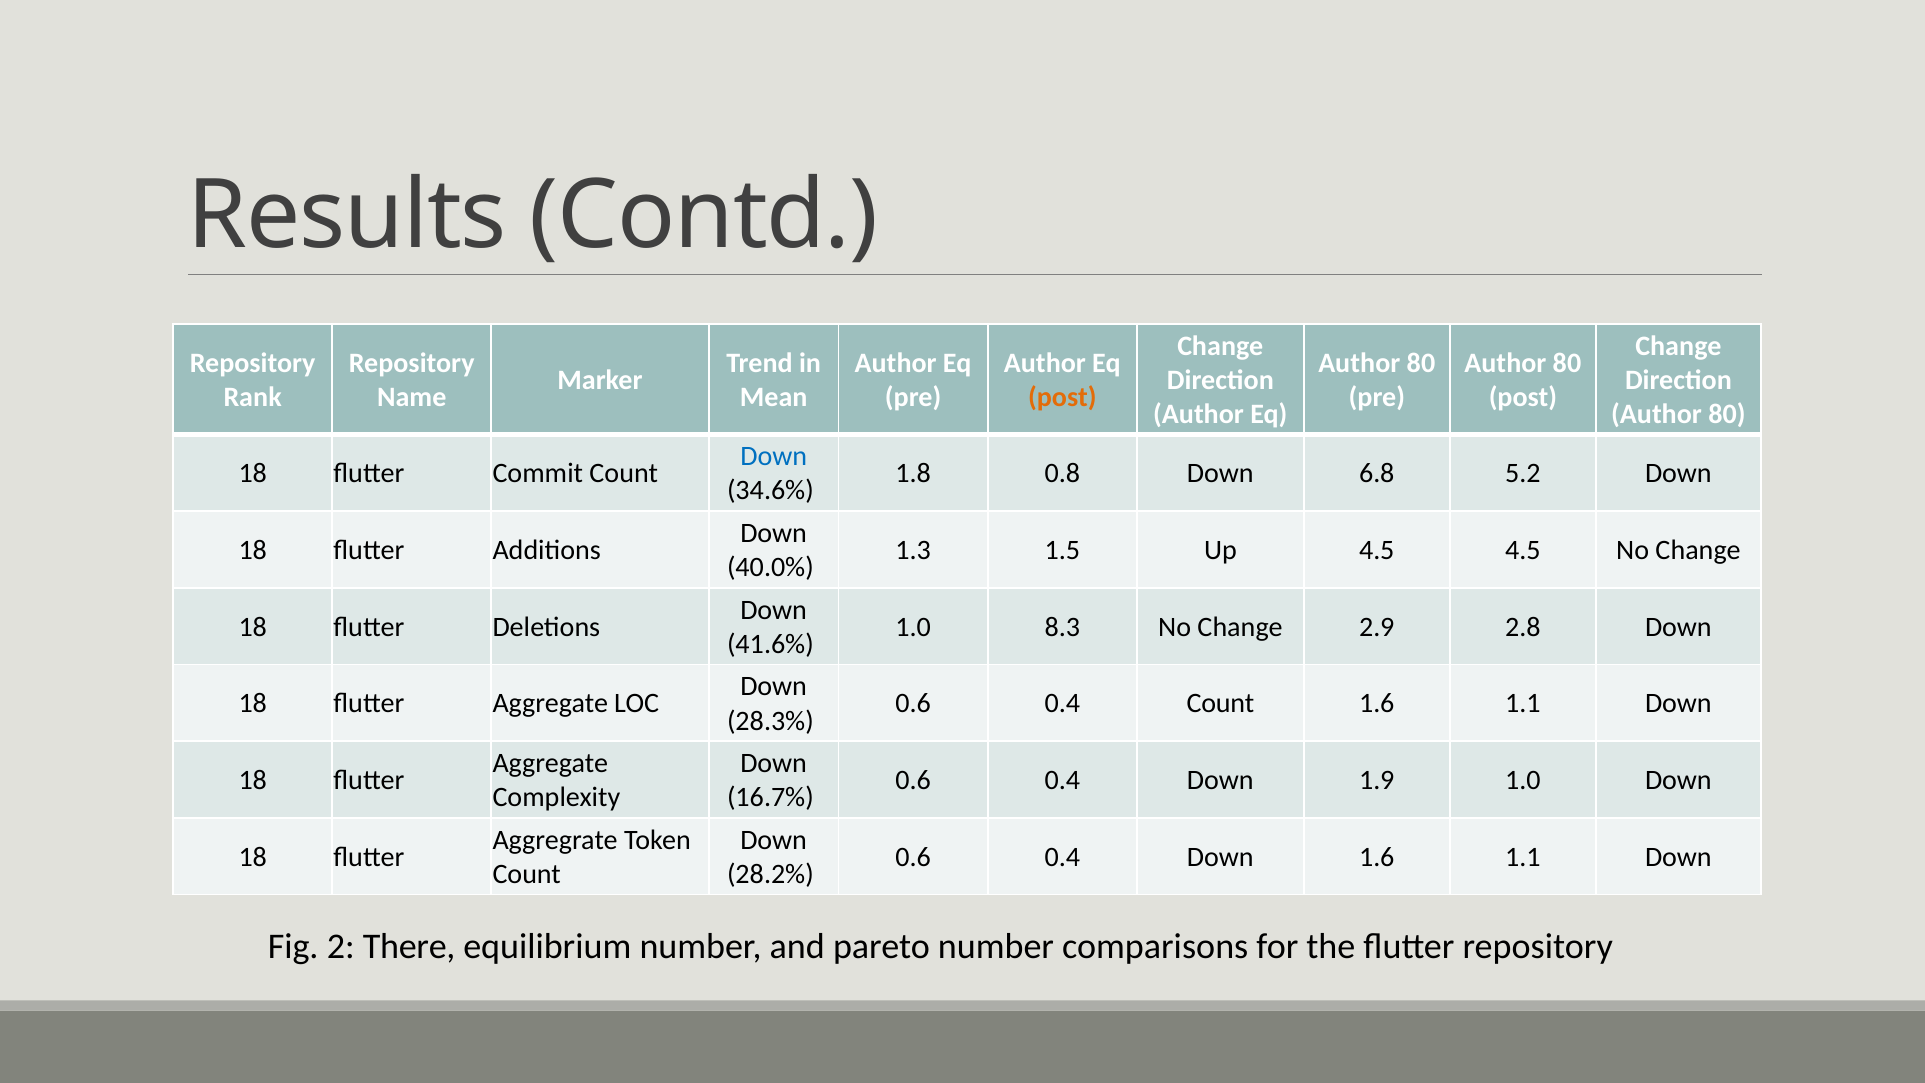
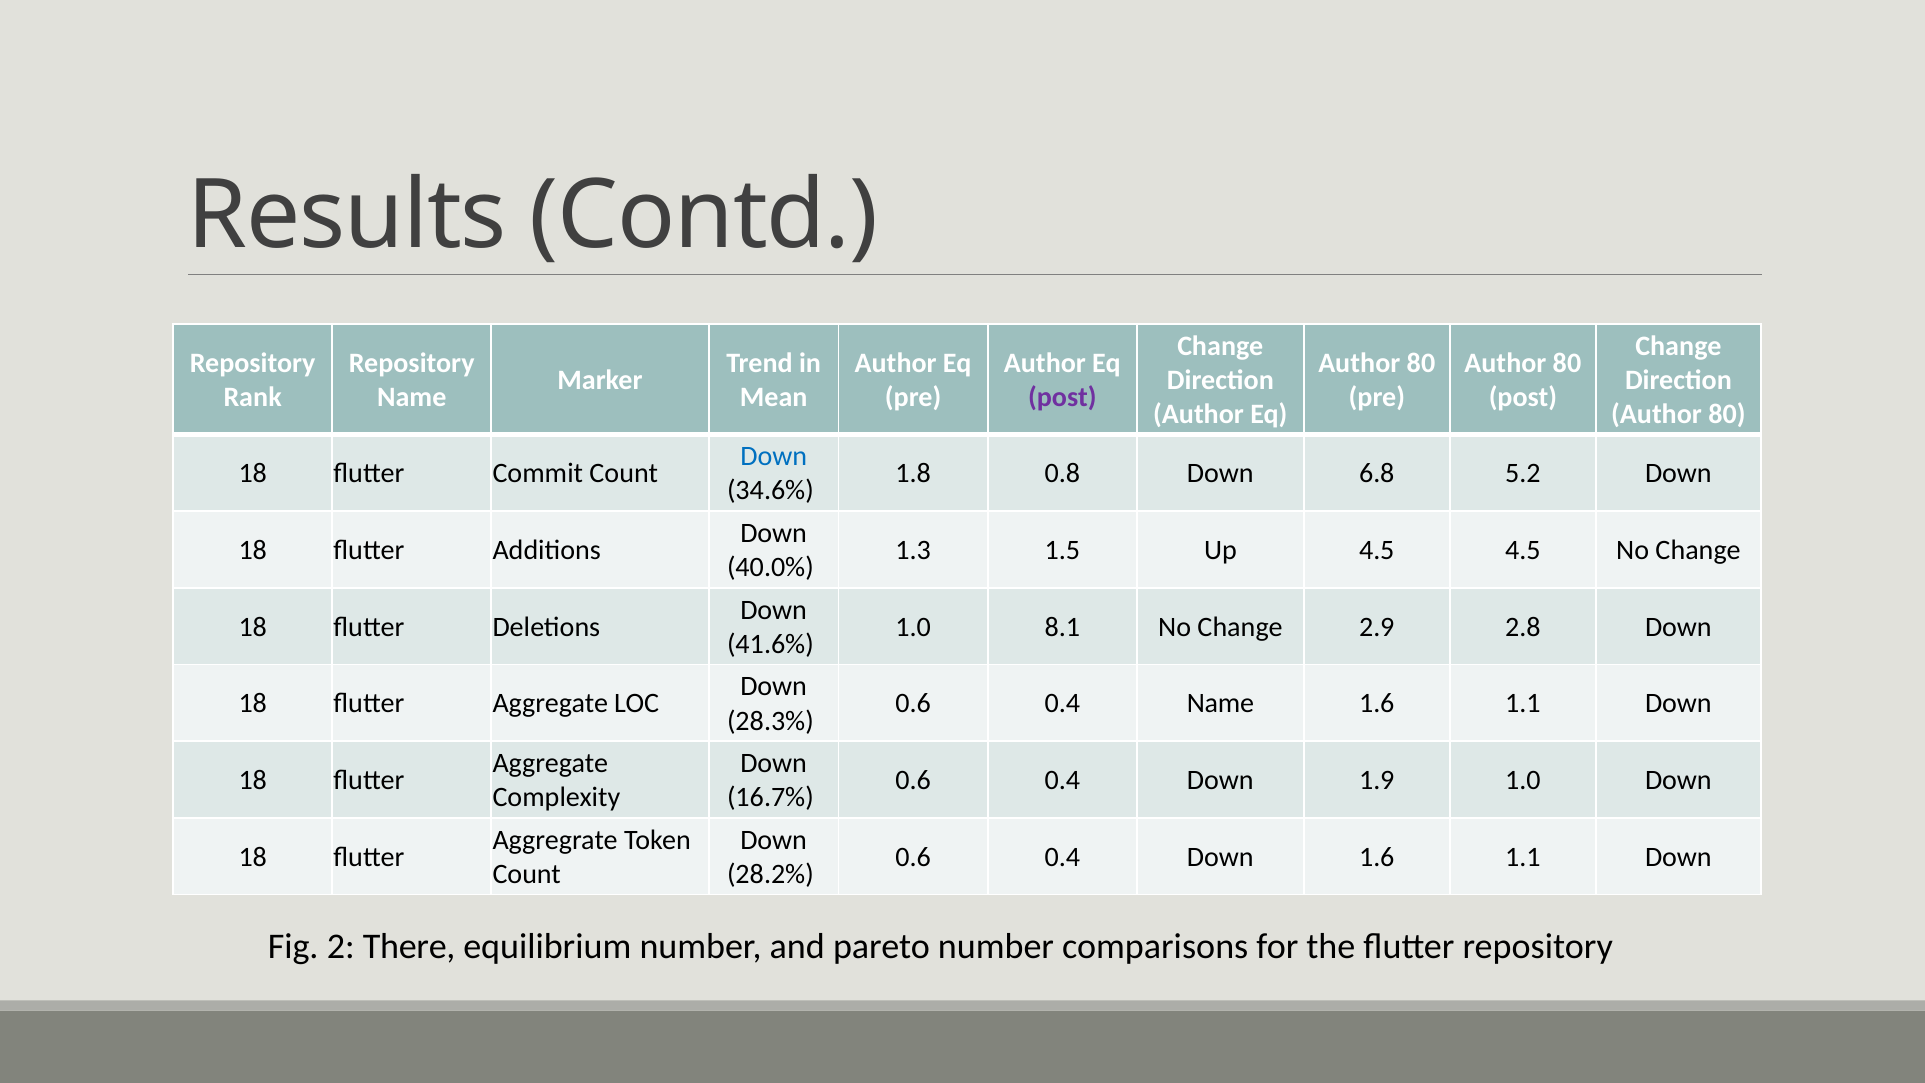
post colour: orange -> purple (1062, 397)
8.3: 8.3 -> 8.1 (1062, 627)
0.4 Count: Count -> Name (1220, 704)
